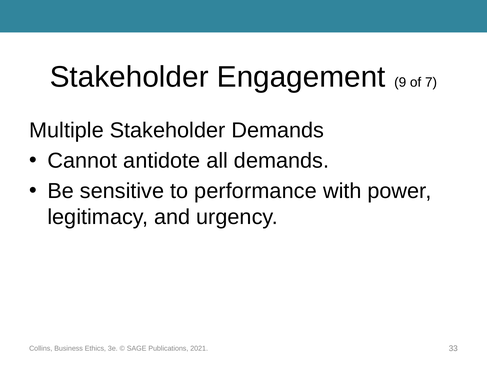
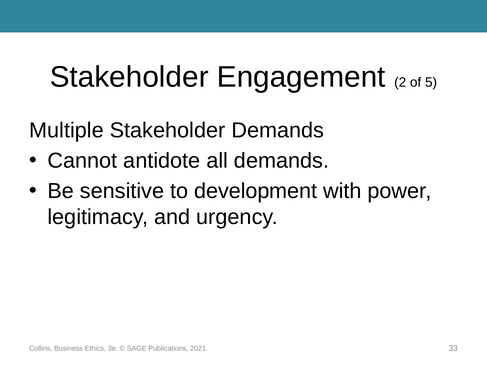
9: 9 -> 2 (400, 83)
7: 7 -> 5 (431, 83)
performance: performance -> development (256, 191)
